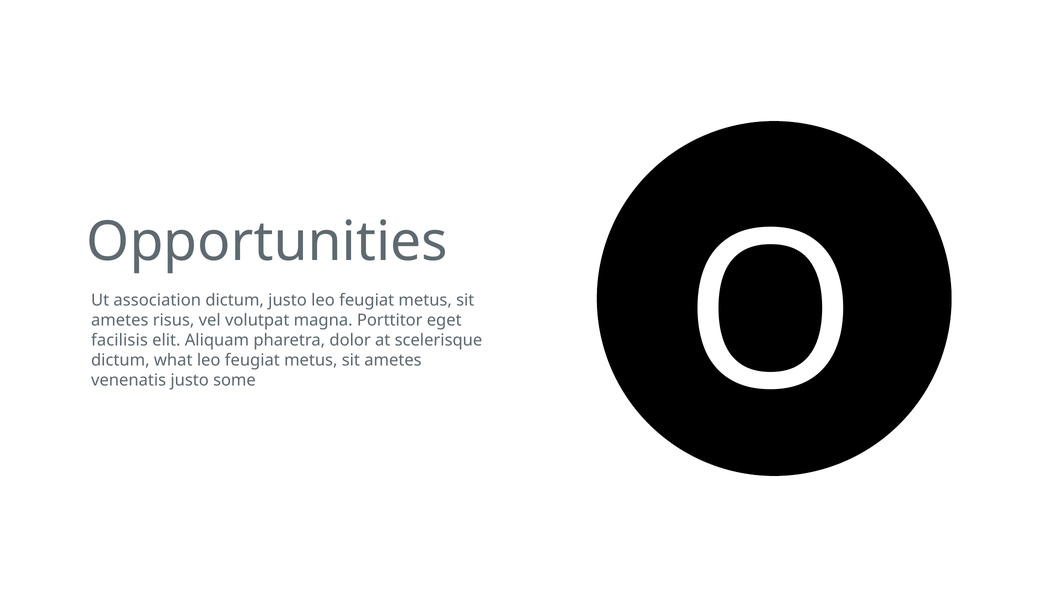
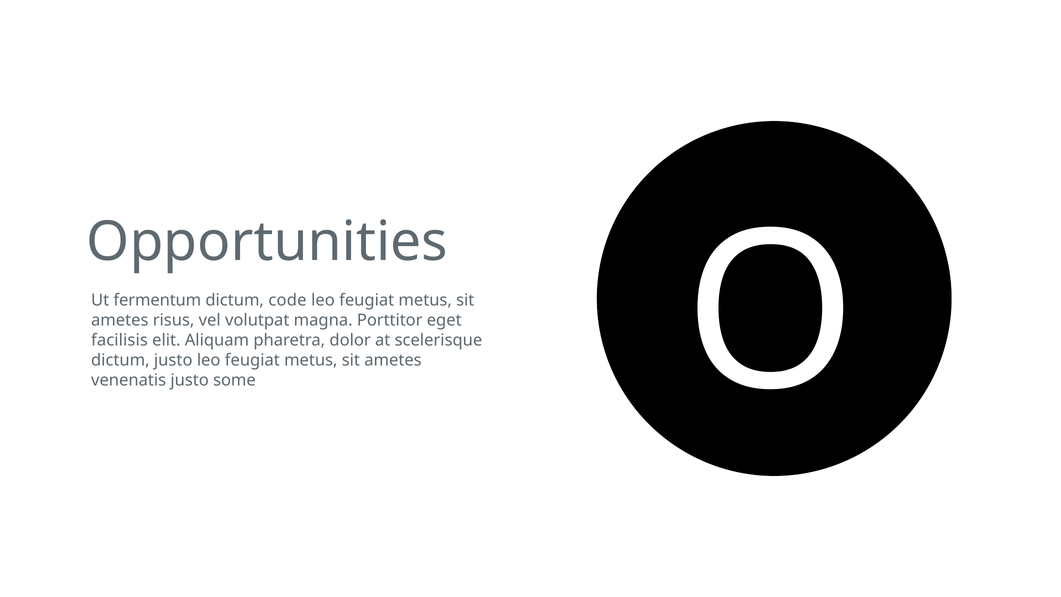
association: association -> fermentum (157, 300)
dictum justo: justo -> code (287, 300)
dictum what: what -> justo (173, 360)
